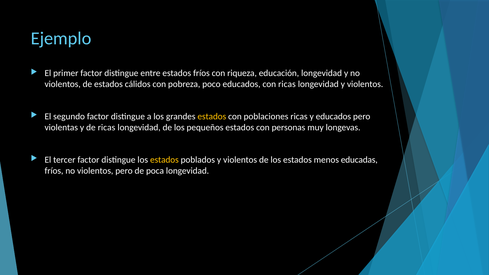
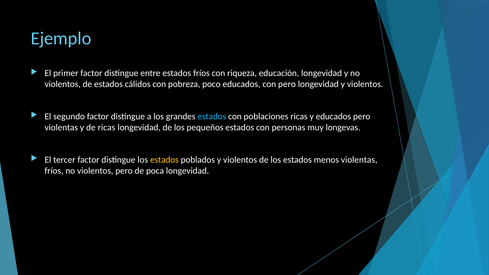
con ricas: ricas -> pero (287, 84)
estados colour: yellow -> light blue (212, 116)
menos educadas: educadas -> violentas (359, 160)
